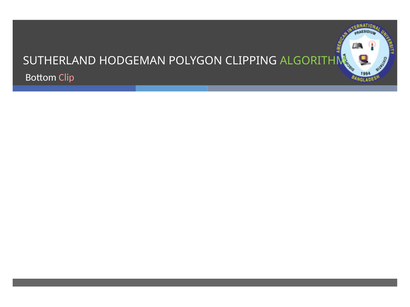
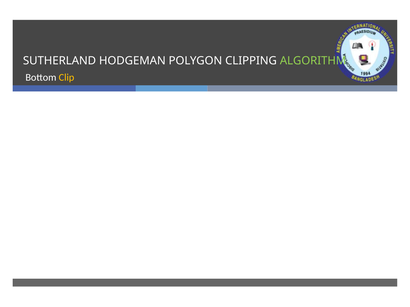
Clip colour: pink -> yellow (66, 78)
